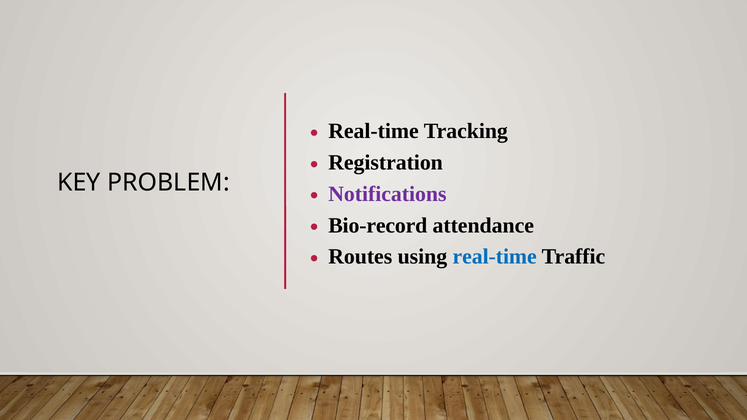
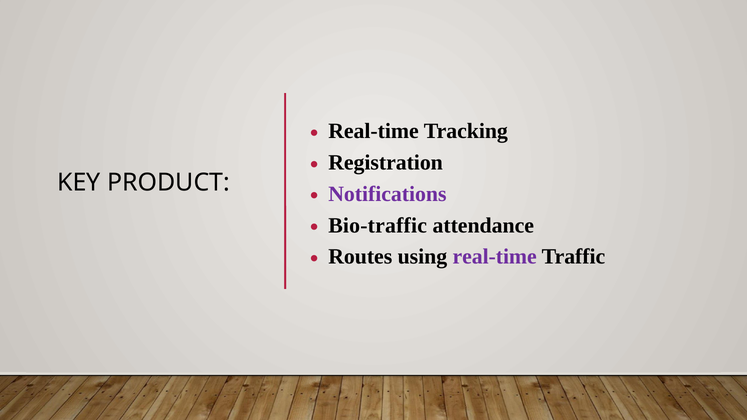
PROBLEM: PROBLEM -> PRODUCT (168, 183)
Bio-record: Bio-record -> Bio-traffic (378, 226)
real-time colour: blue -> purple (495, 257)
